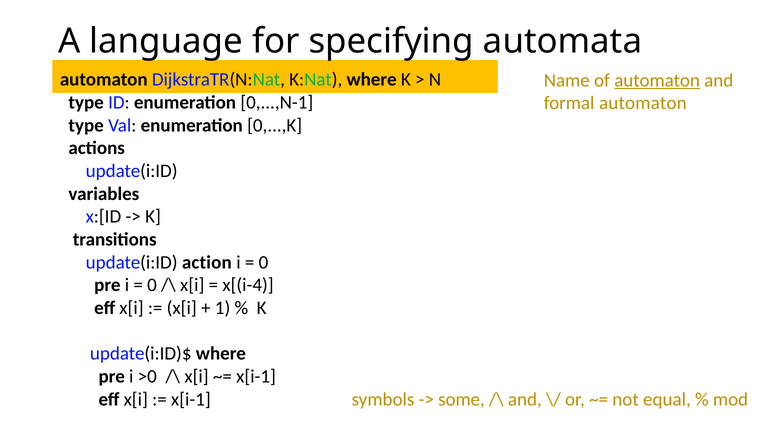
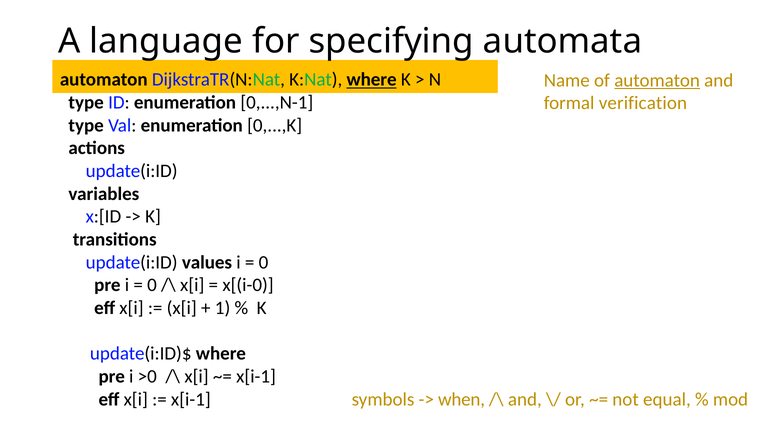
where underline: none -> present (372, 80)
formal automaton: automaton -> verification (643, 103)
action: action -> values (207, 262)
x[(i-4: x[(i-4 -> x[(i-0 (248, 285)
some: some -> when (462, 400)
